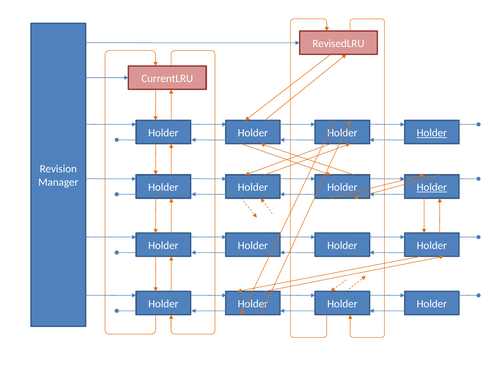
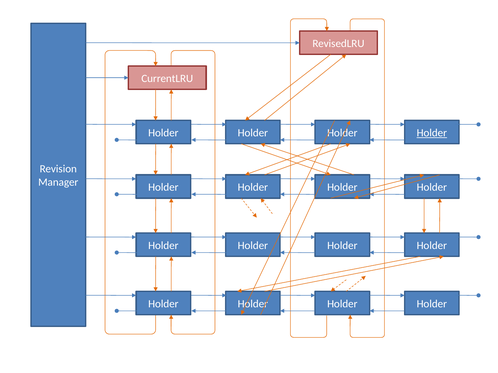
Holder underline: present -> none (432, 188)
